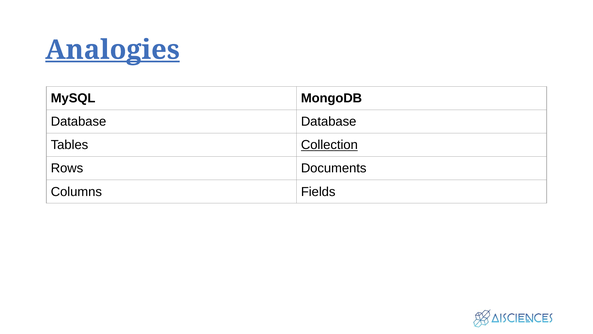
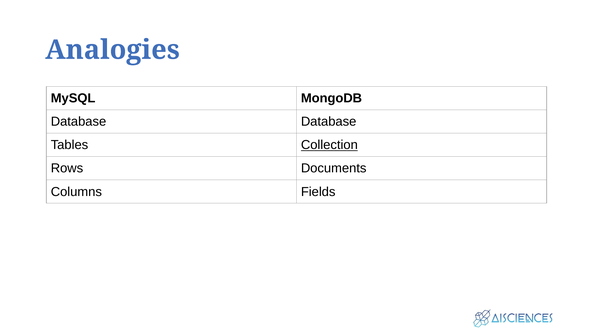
Analogies underline: present -> none (112, 50)
